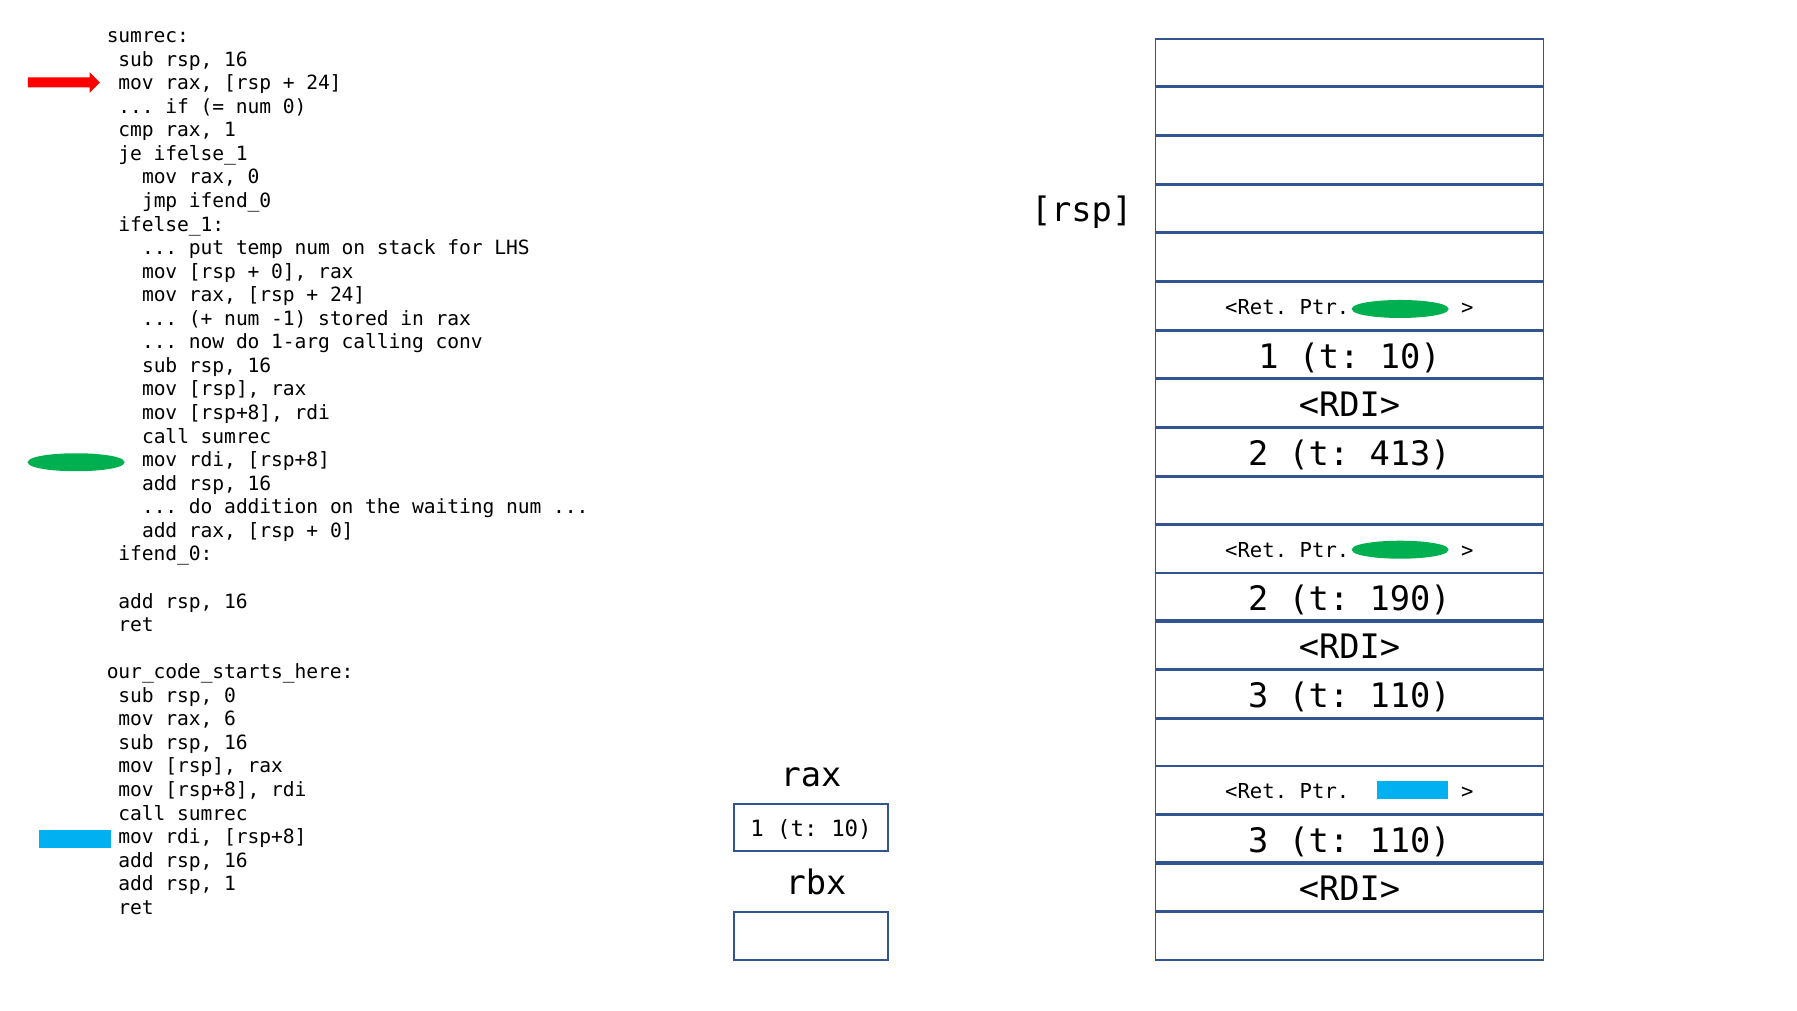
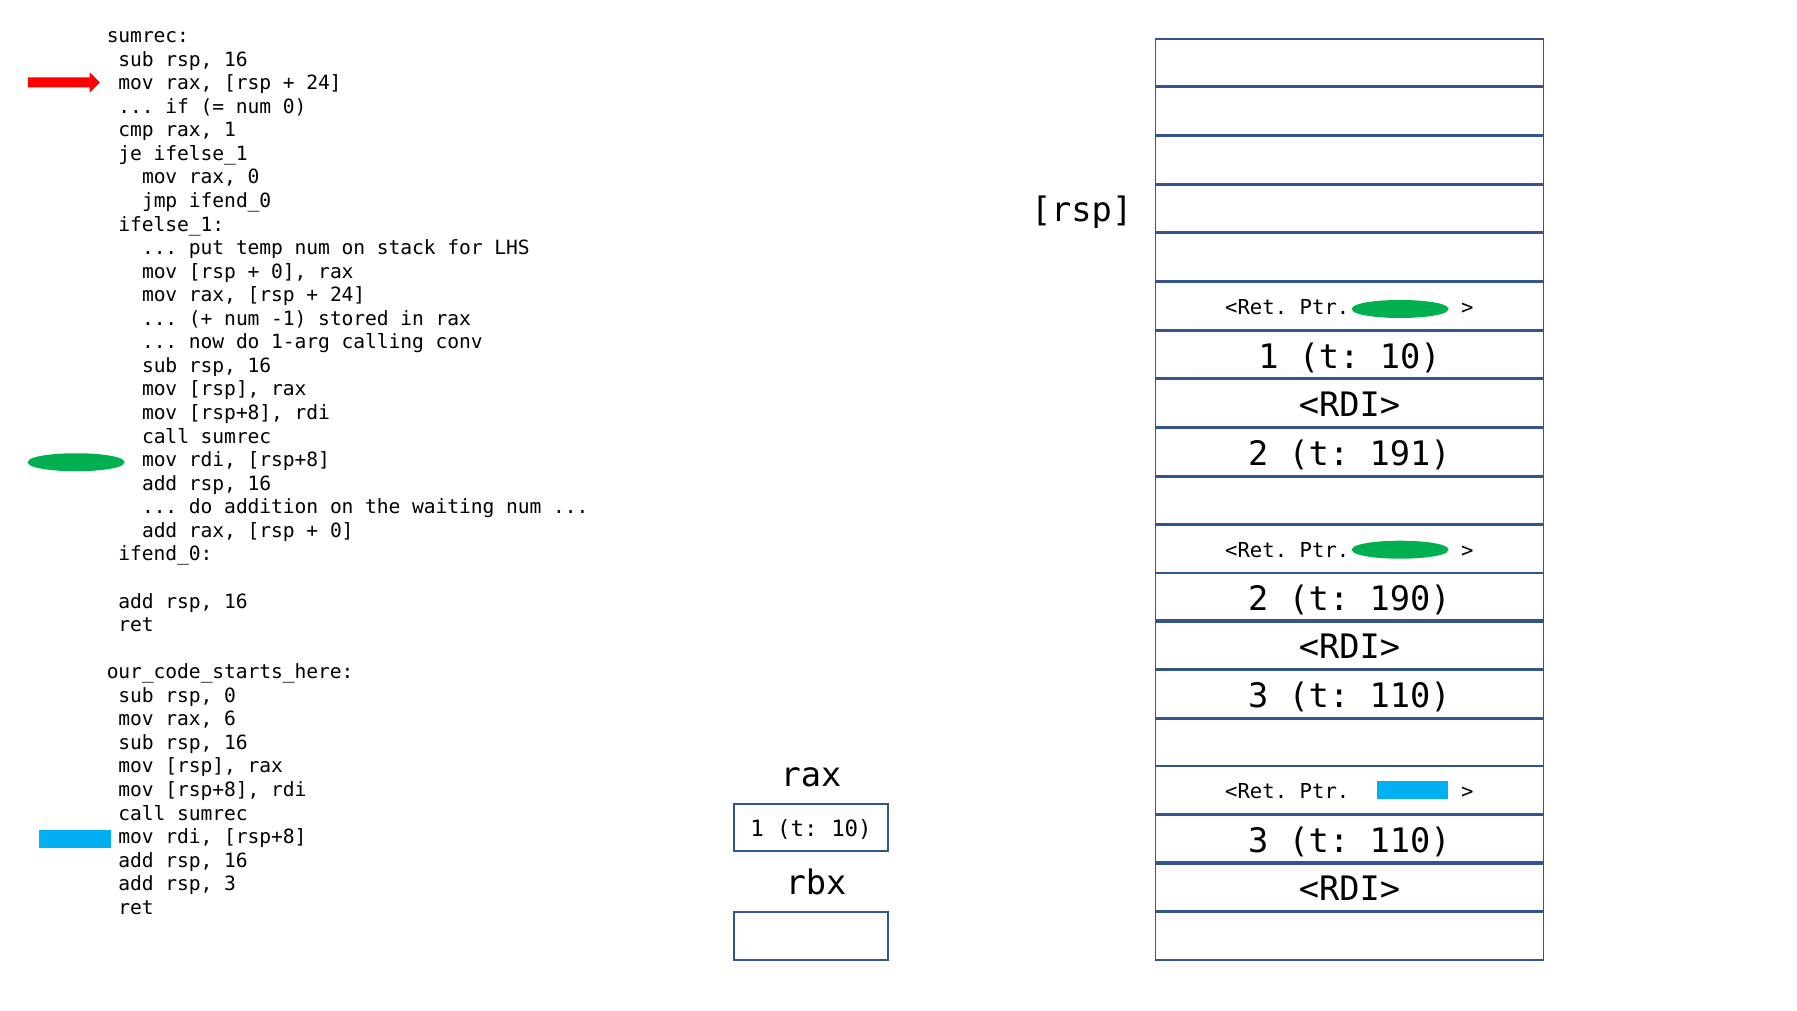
413: 413 -> 191 (1410, 454)
add rsp 1: 1 -> 3 (230, 884)
